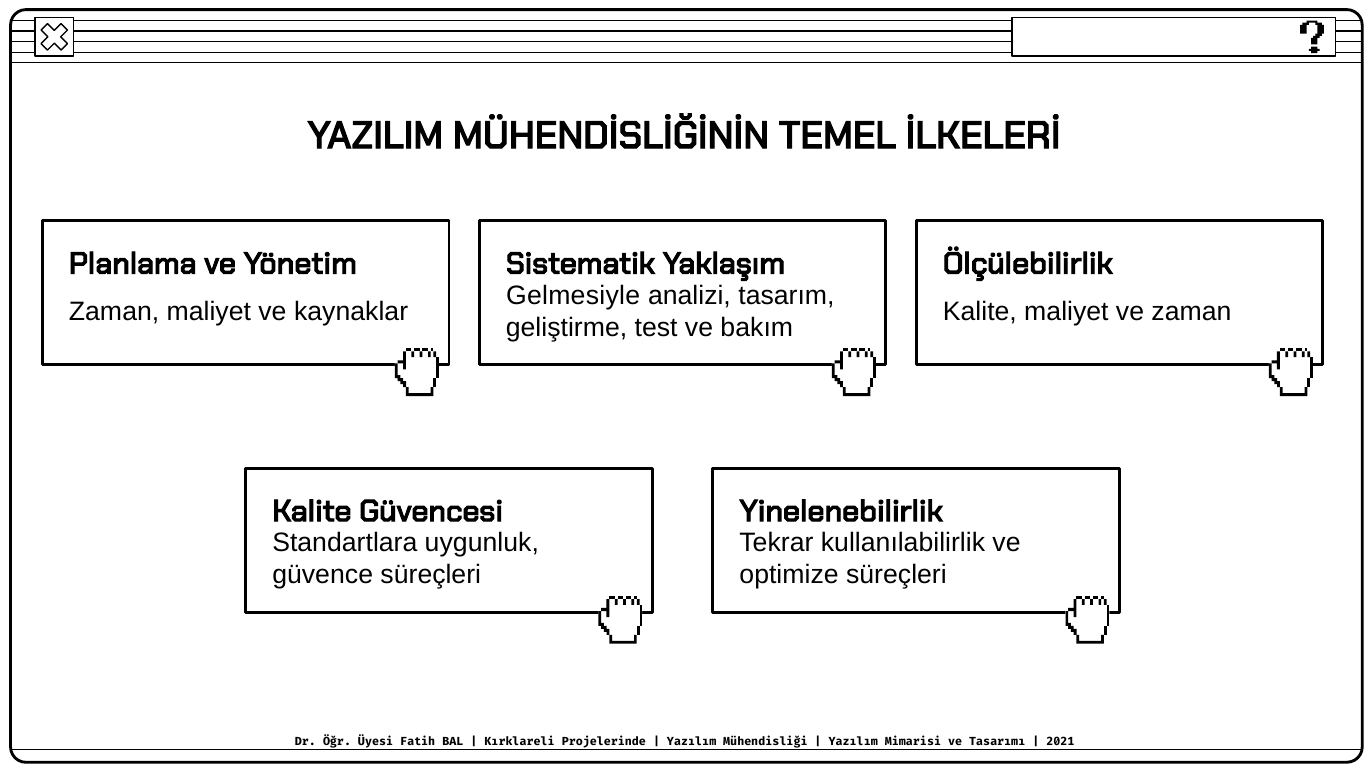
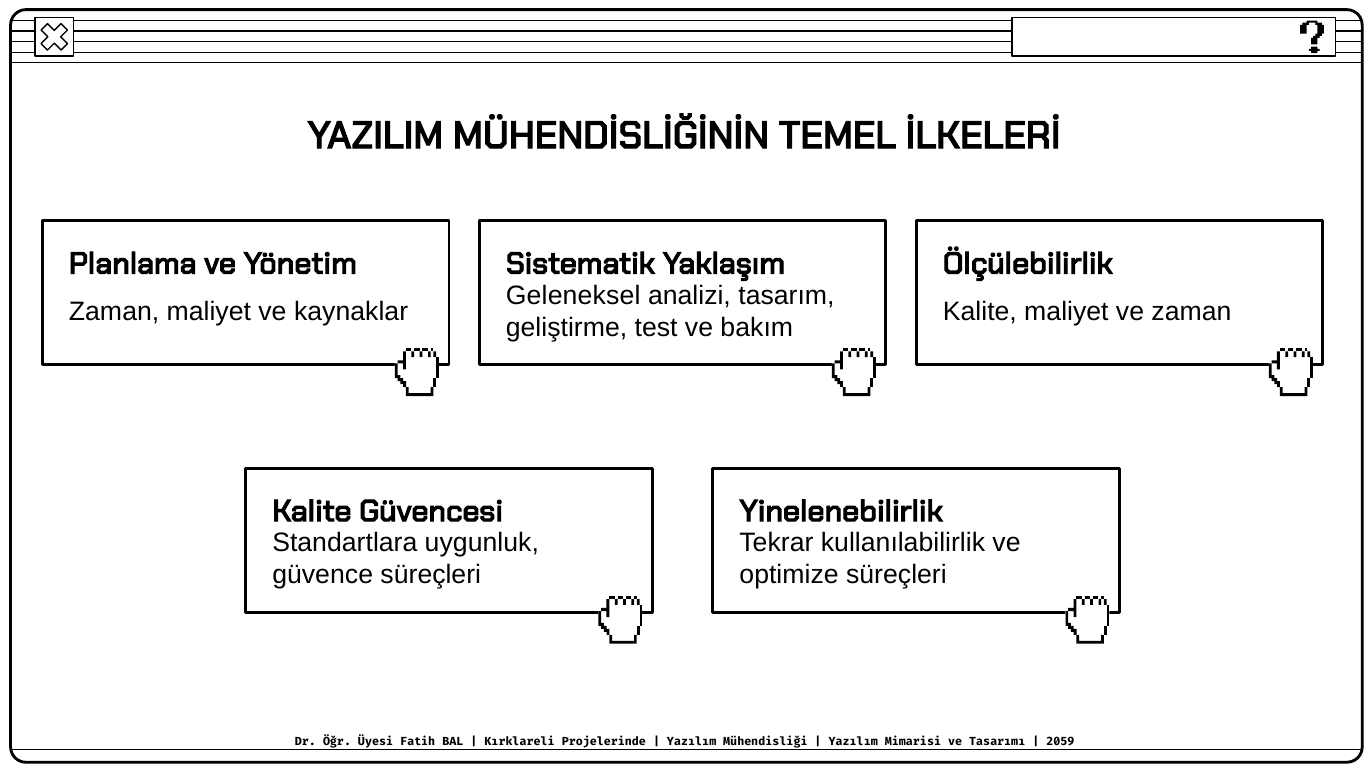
Gelmesiyle: Gelmesiyle -> Geleneksel (573, 296)
2021: 2021 -> 2059 (1060, 742)
